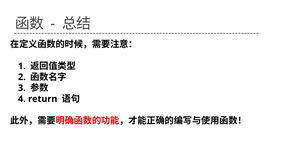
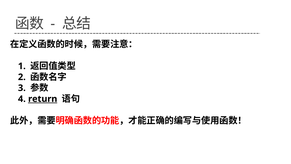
return underline: none -> present (43, 99)
